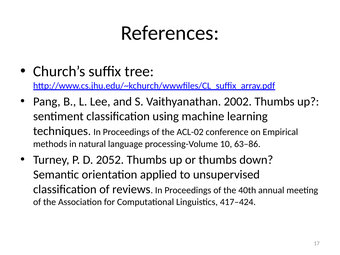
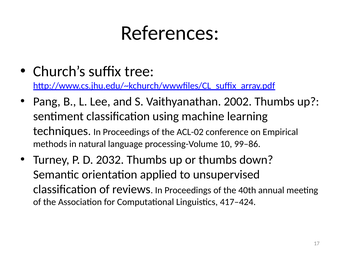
63–86: 63–86 -> 99–86 (247, 144)
2052: 2052 -> 2032 (110, 160)
